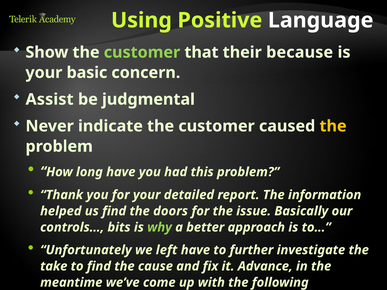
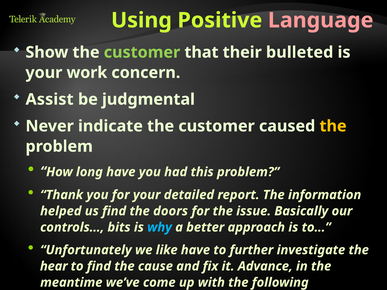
Language colour: white -> pink (321, 20)
because: because -> bulleted (300, 52)
basic: basic -> work (87, 73)
why colour: light green -> light blue (160, 227)
left: left -> like (167, 250)
take: take -> hear (54, 266)
